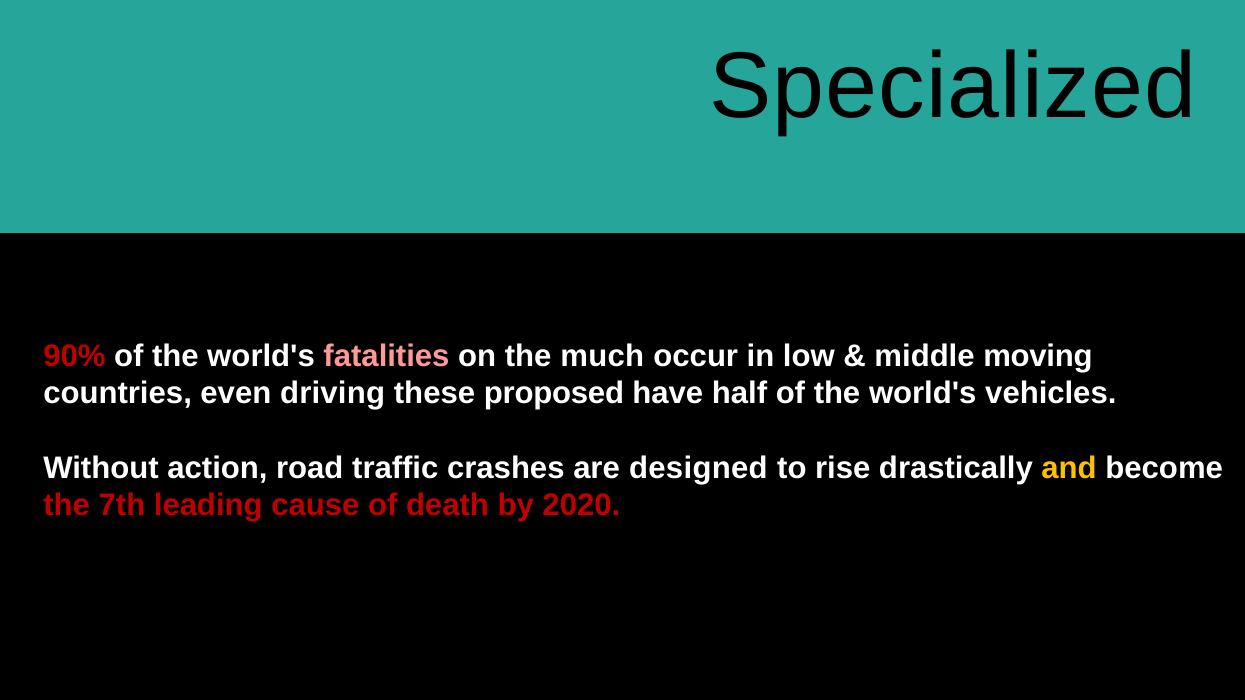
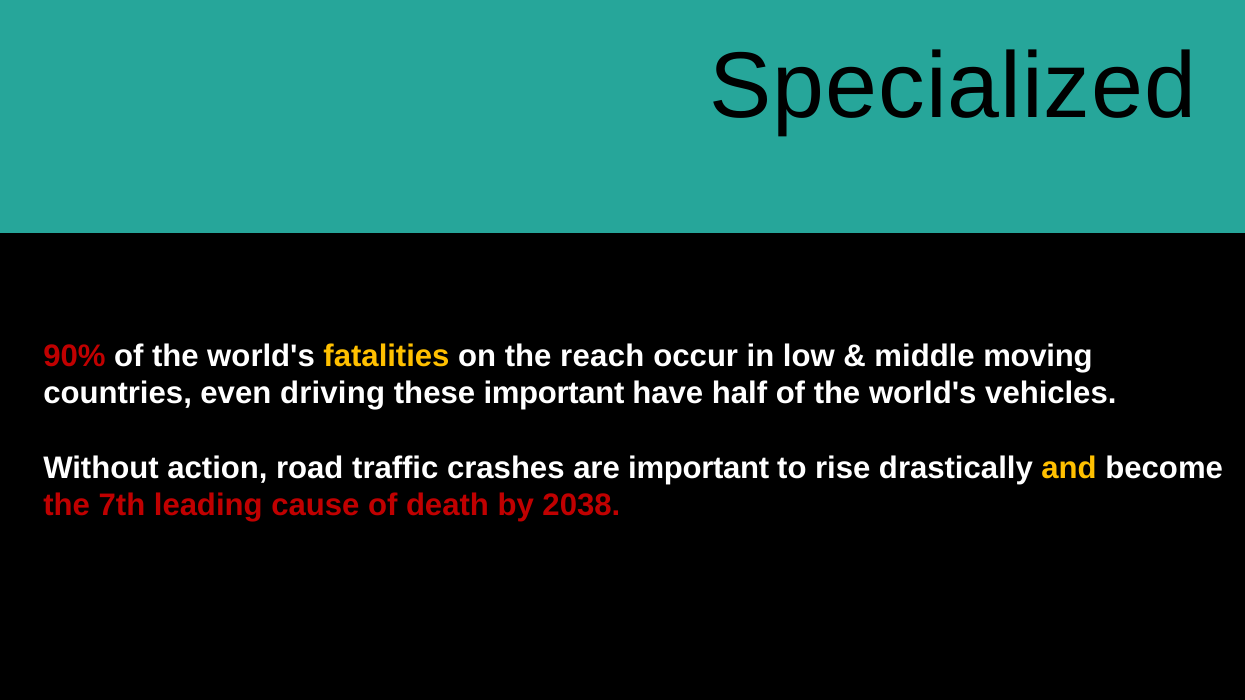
fatalities colour: pink -> yellow (387, 356)
much: much -> reach (602, 356)
these proposed: proposed -> important (554, 394)
are designed: designed -> important (699, 468)
2020: 2020 -> 2038 (581, 506)
